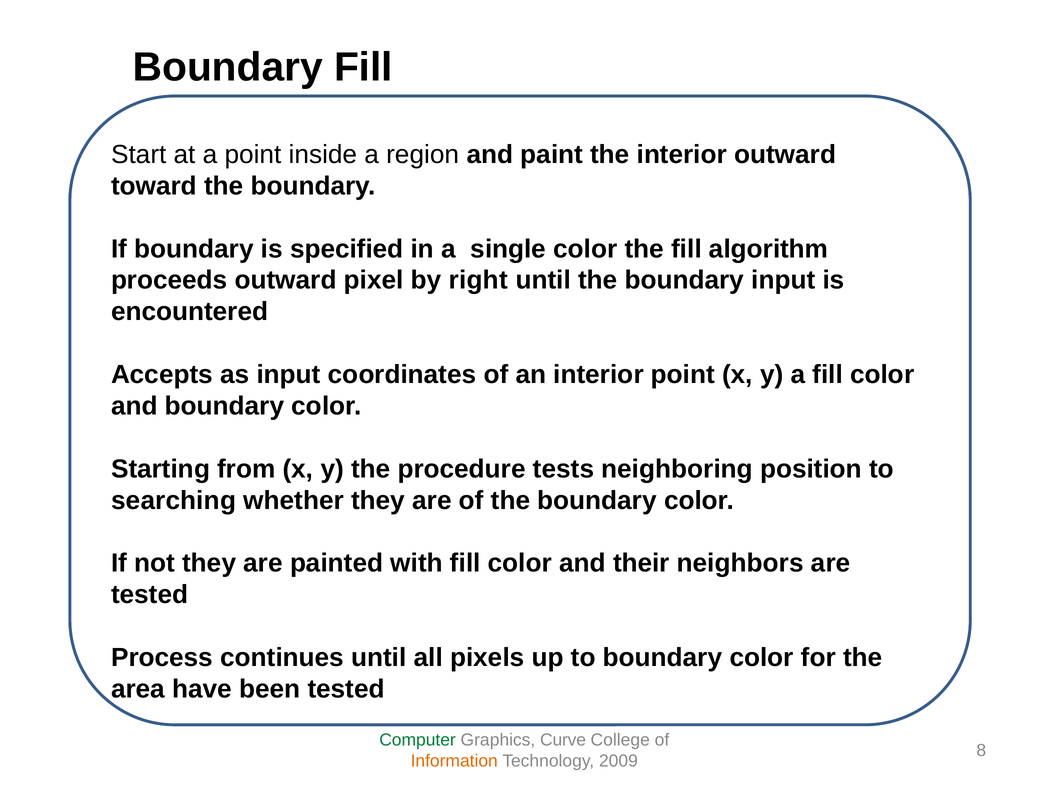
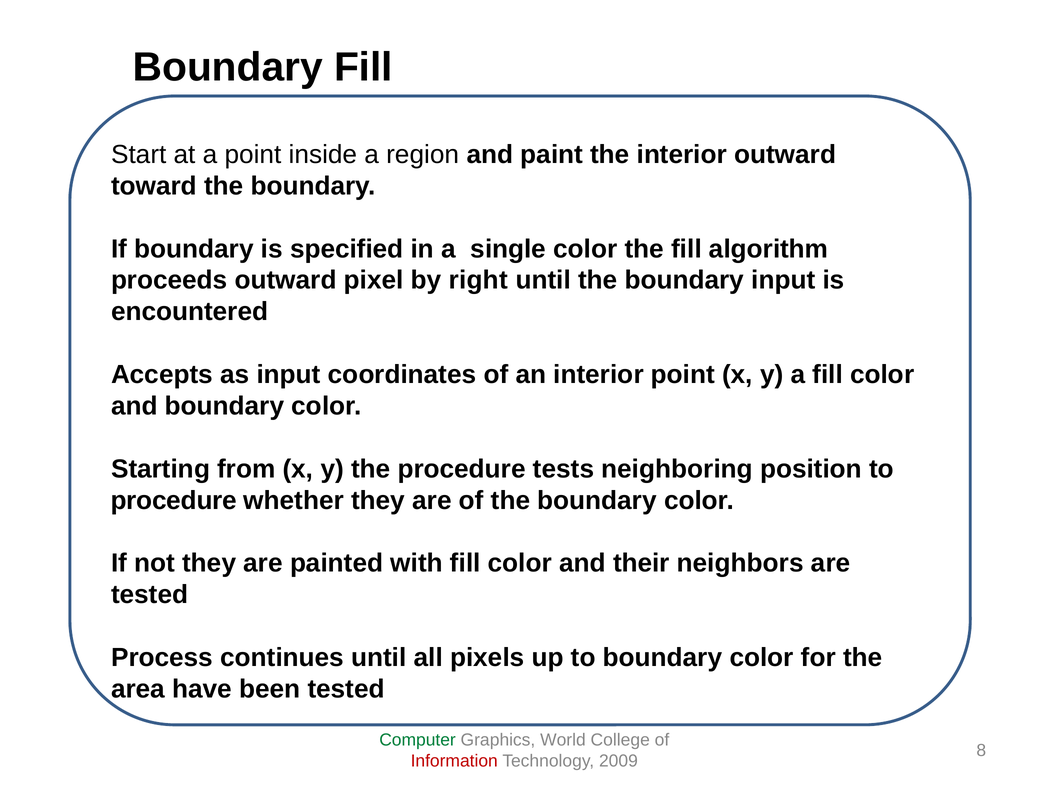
searching: searching -> procedure (174, 501)
Curve: Curve -> World (563, 741)
Information colour: orange -> red (454, 762)
